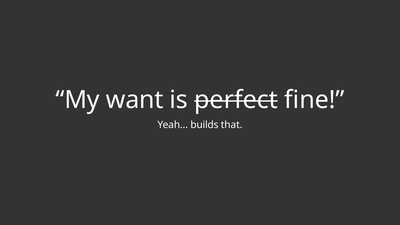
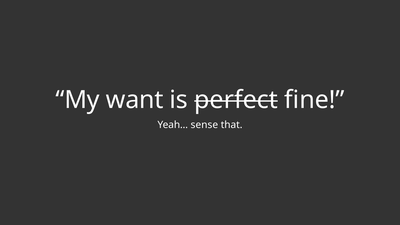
builds: builds -> sense (204, 125)
